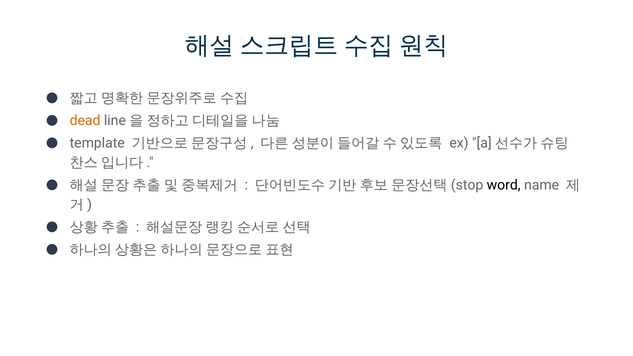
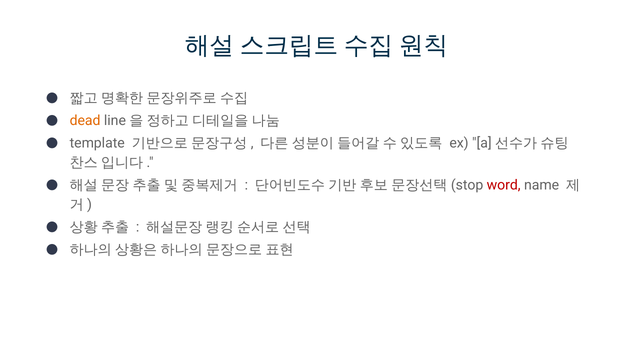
word colour: black -> red (504, 185)
